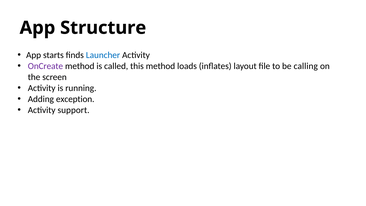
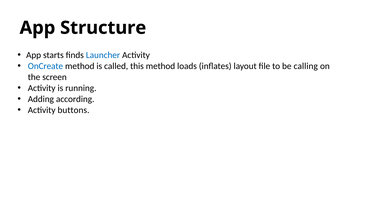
OnCreate colour: purple -> blue (45, 66)
exception: exception -> according (75, 99)
support: support -> buttons (74, 110)
